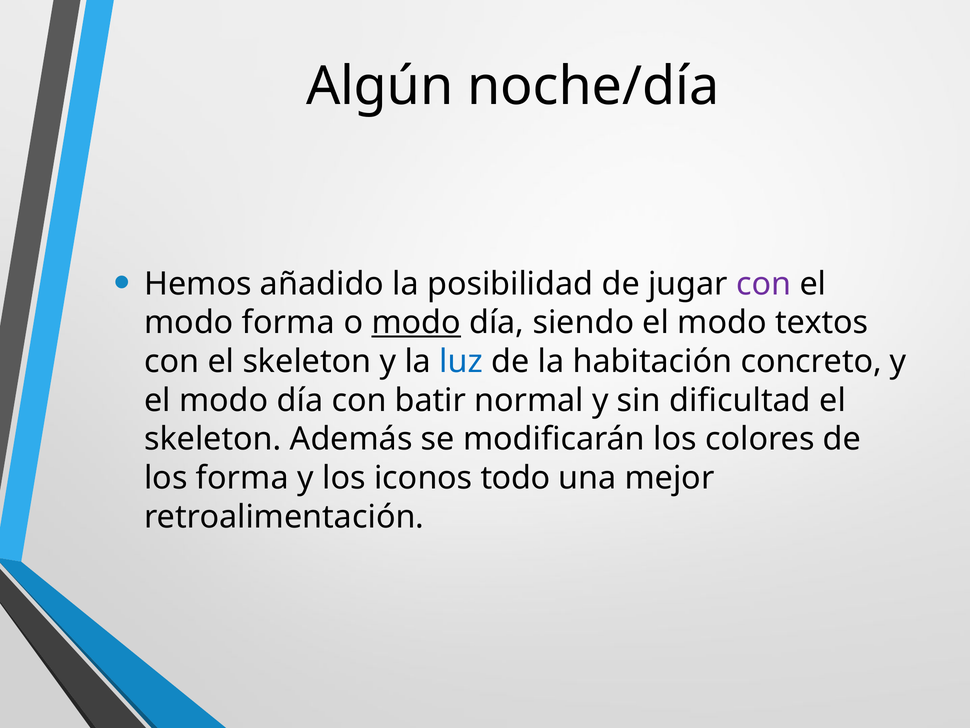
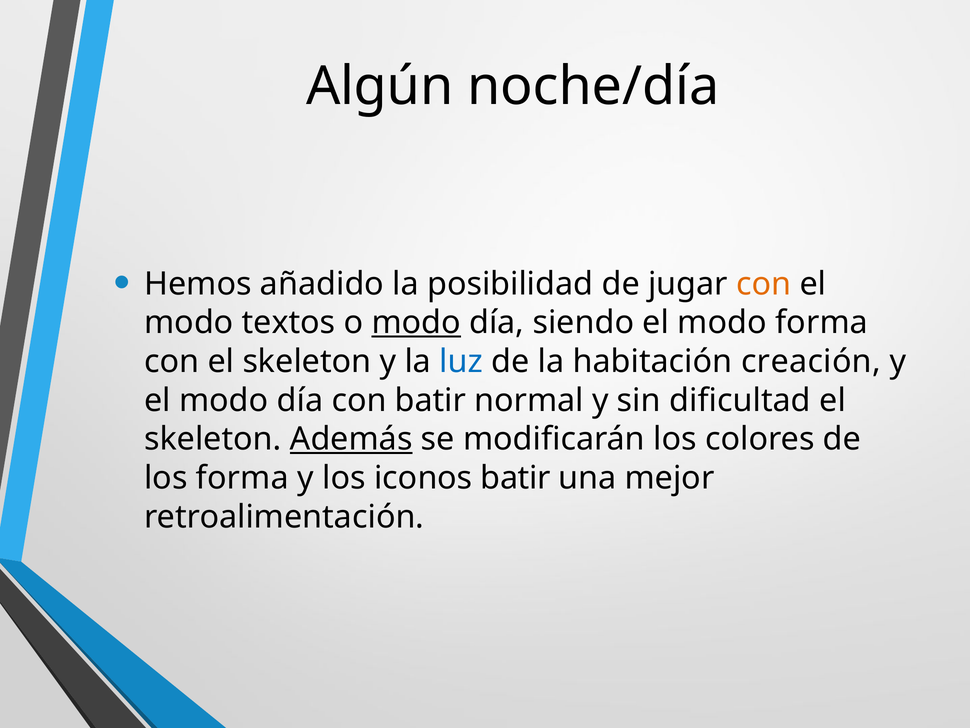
con colour: purple -> orange (764, 284)
modo forma: forma -> textos (289, 323)
modo textos: textos -> forma (822, 323)
concreto: concreto -> creación (811, 361)
Además underline: none -> present (351, 439)
iconos todo: todo -> batir (515, 478)
